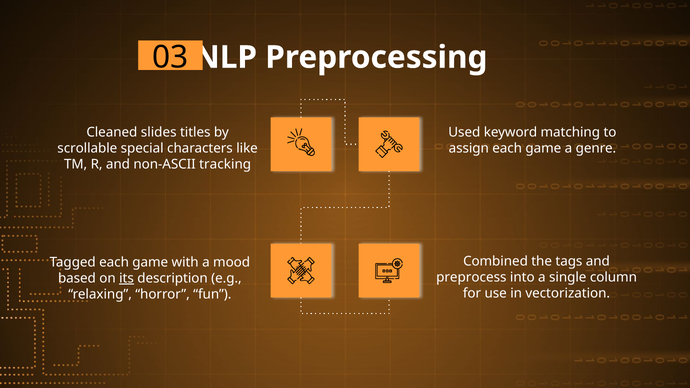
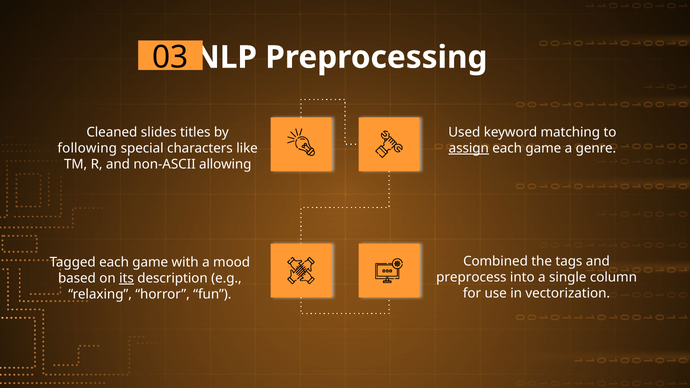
scrollable: scrollable -> following (87, 148)
assign underline: none -> present (469, 148)
tracking: tracking -> allowing (225, 164)
